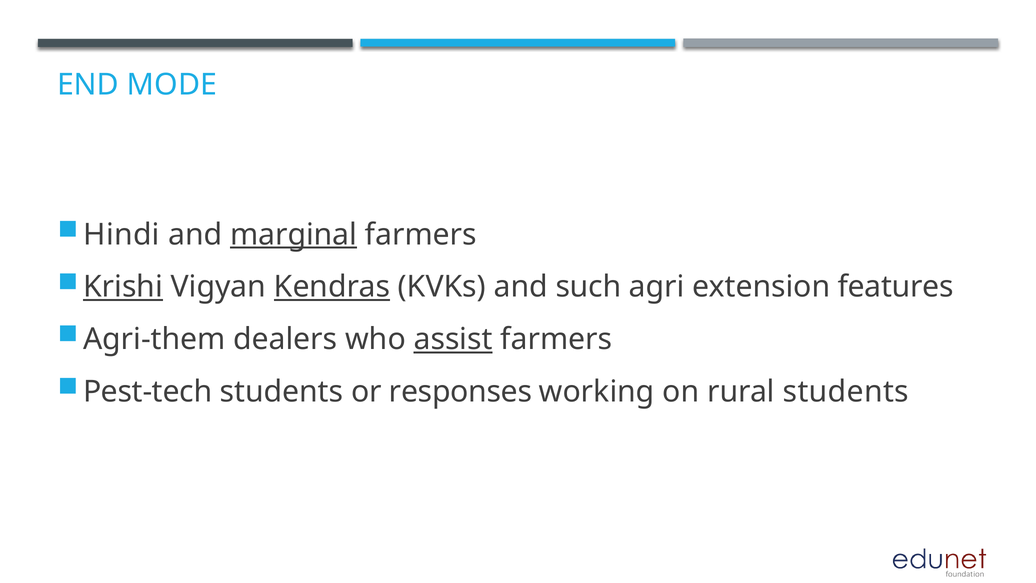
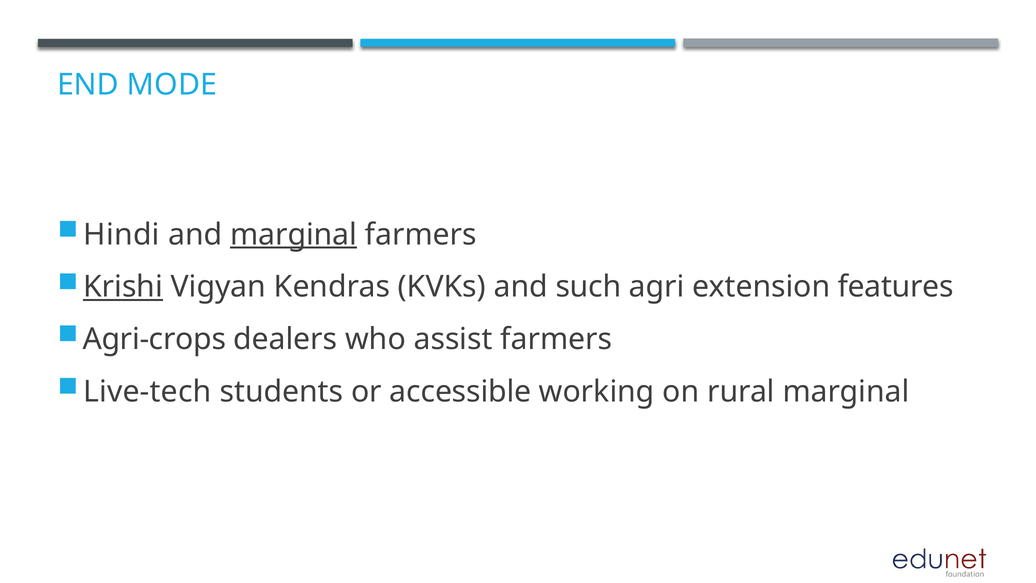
Kendras underline: present -> none (332, 287)
Agri-them: Agri-them -> Agri-crops (154, 339)
assist underline: present -> none (453, 339)
Pest-tech: Pest-tech -> Live-tech (147, 392)
responses: responses -> accessible (460, 392)
rural students: students -> marginal (846, 392)
